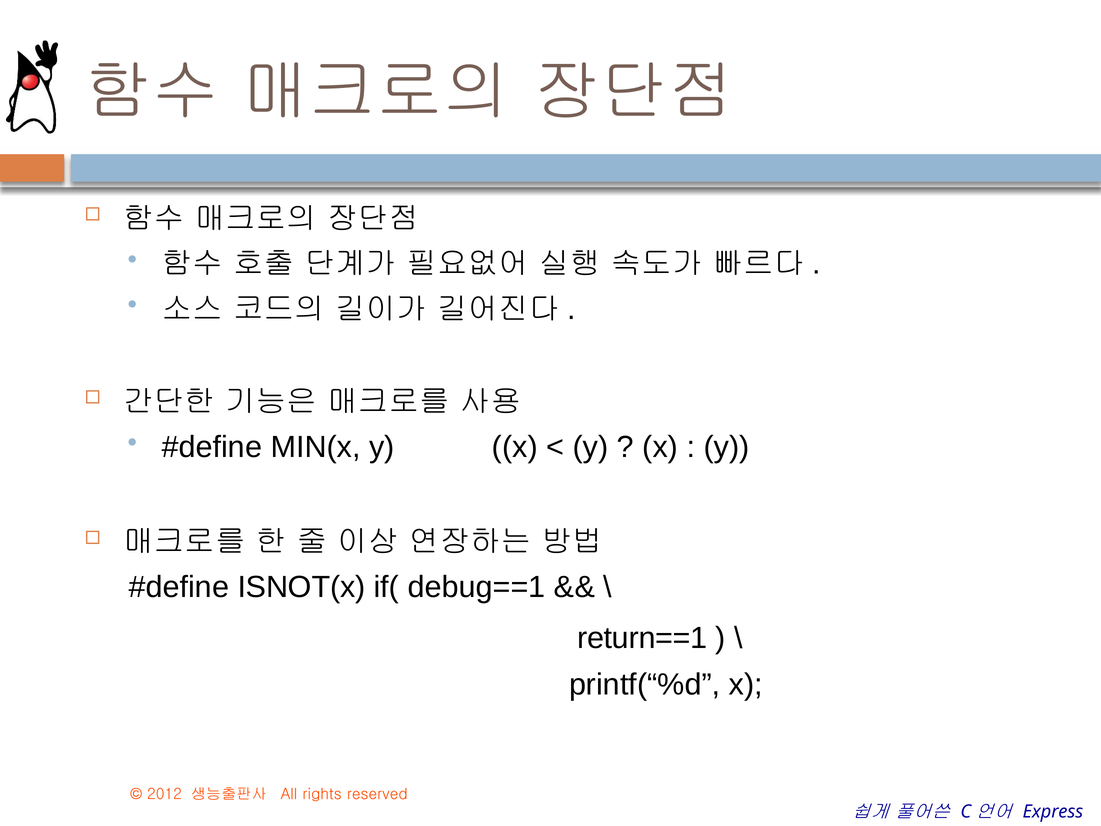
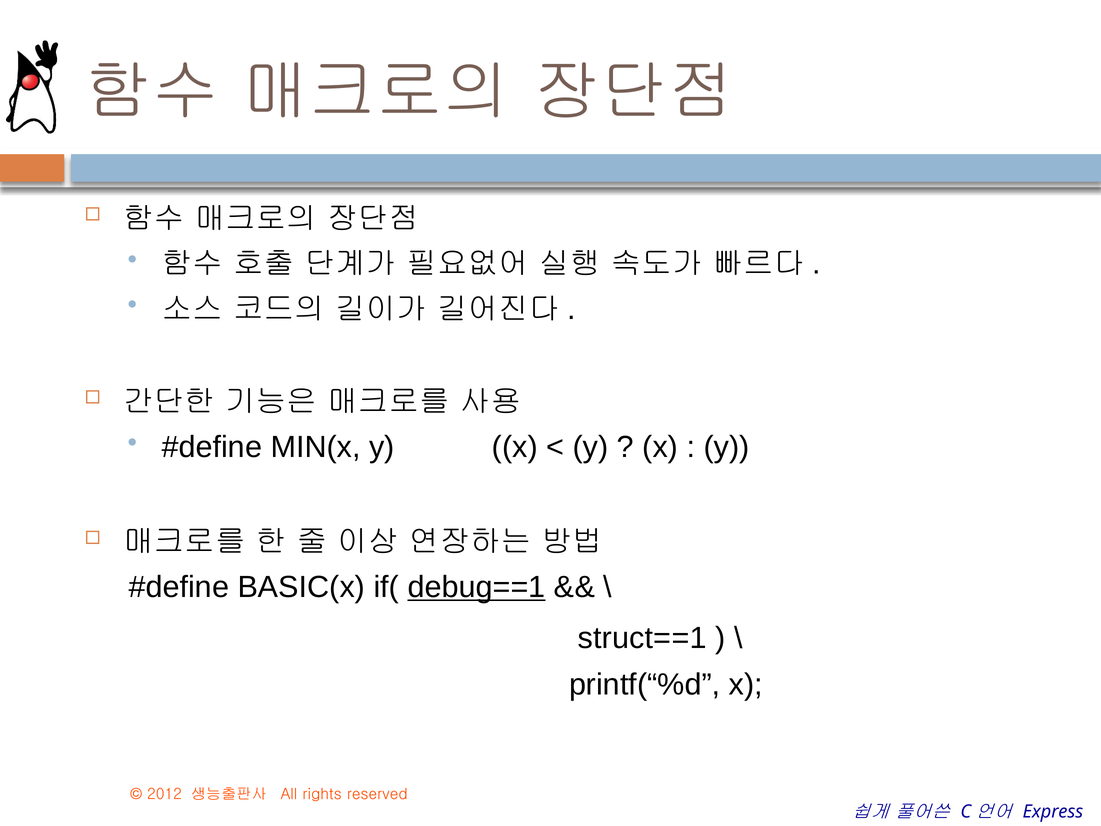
ISNOT(x: ISNOT(x -> BASIC(x (301, 587)
debug==1 underline: none -> present (477, 587)
return==1: return==1 -> struct==1 (642, 638)
